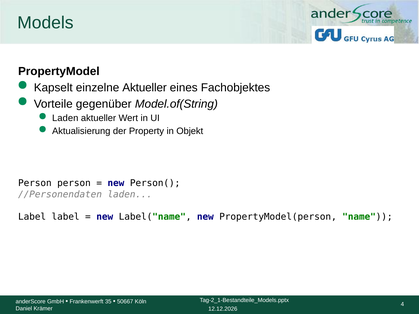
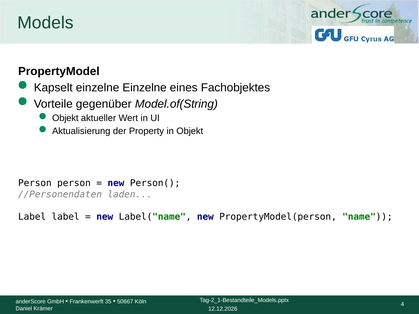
einzelne Aktueller: Aktueller -> Einzelne (145, 88)
Laden: Laden -> Objekt (65, 118)
